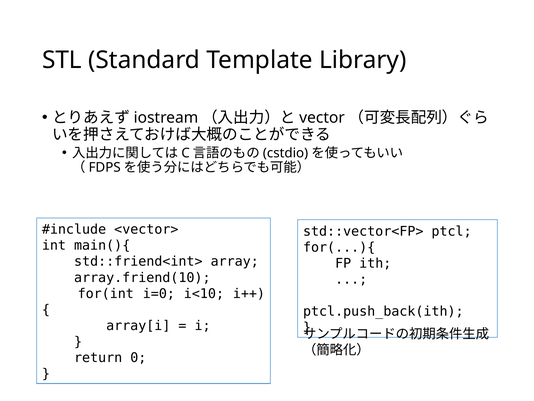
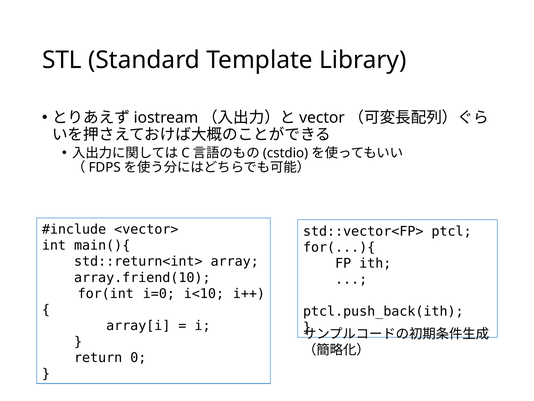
std::friend<int>: std::friend<int> -> std::return<int> (138, 261)
